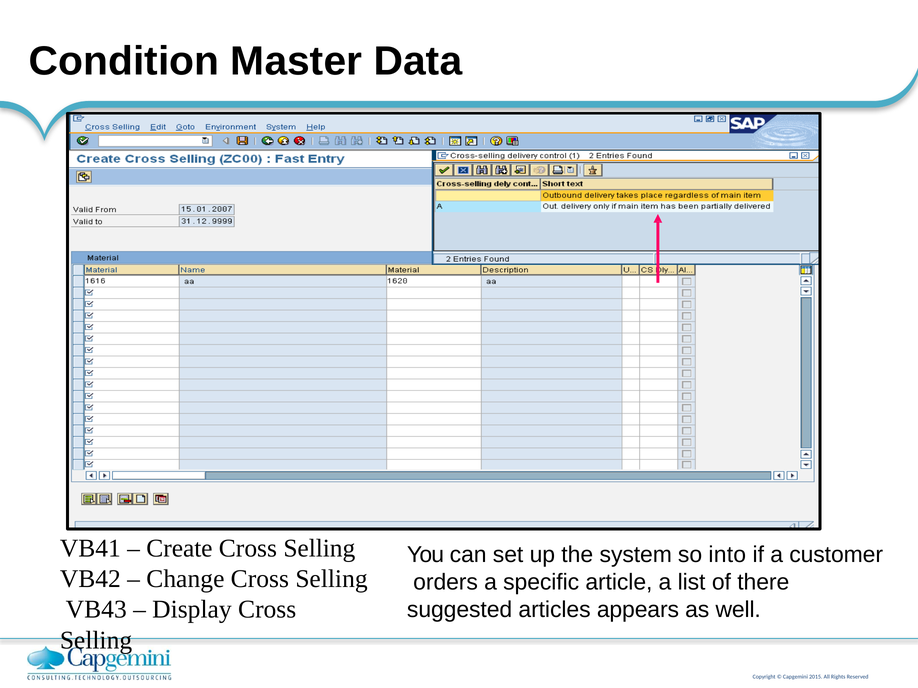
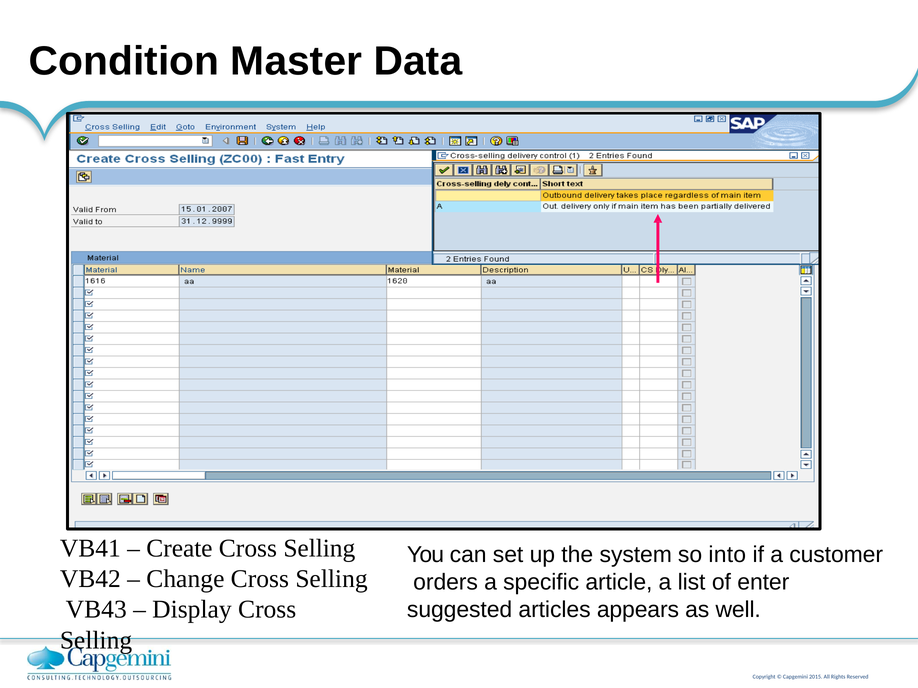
there: there -> enter (763, 583)
